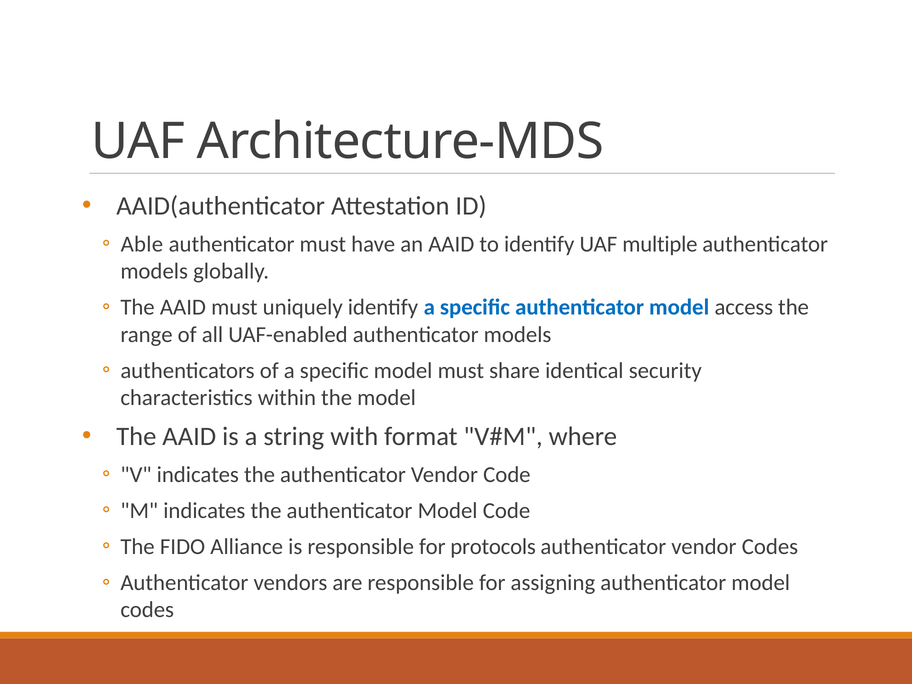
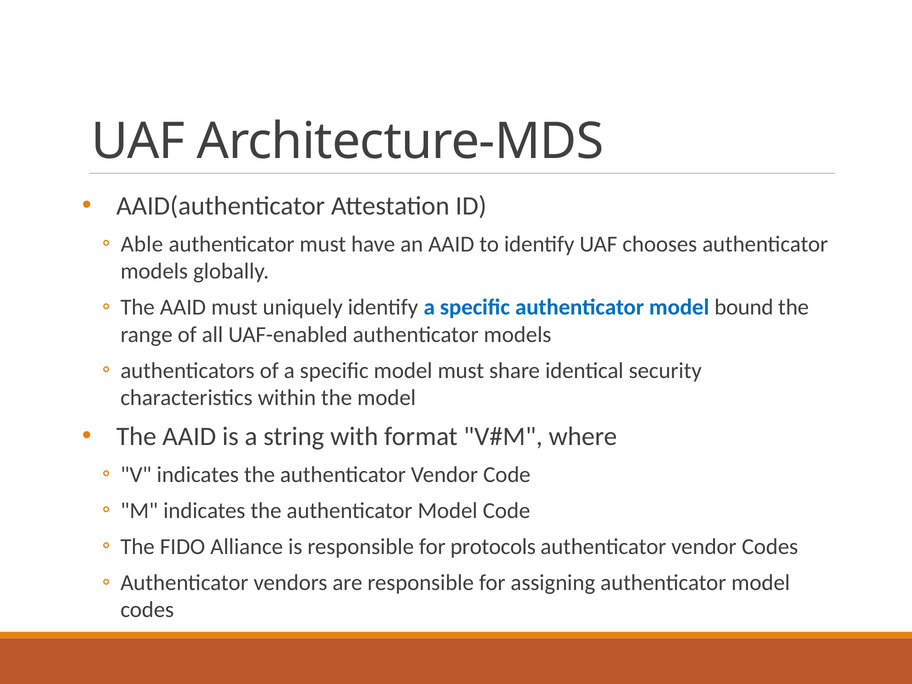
multiple: multiple -> chooses (660, 244)
access: access -> bound (744, 307)
